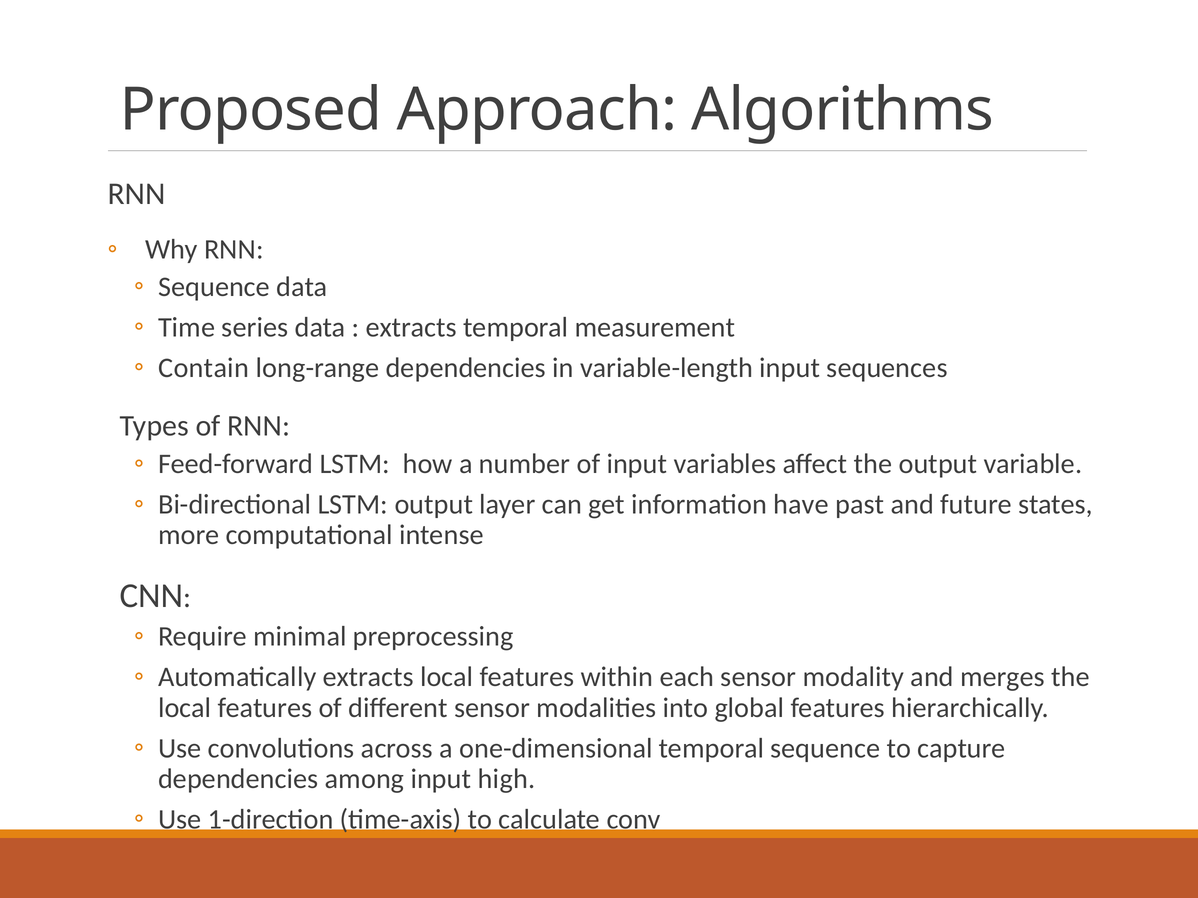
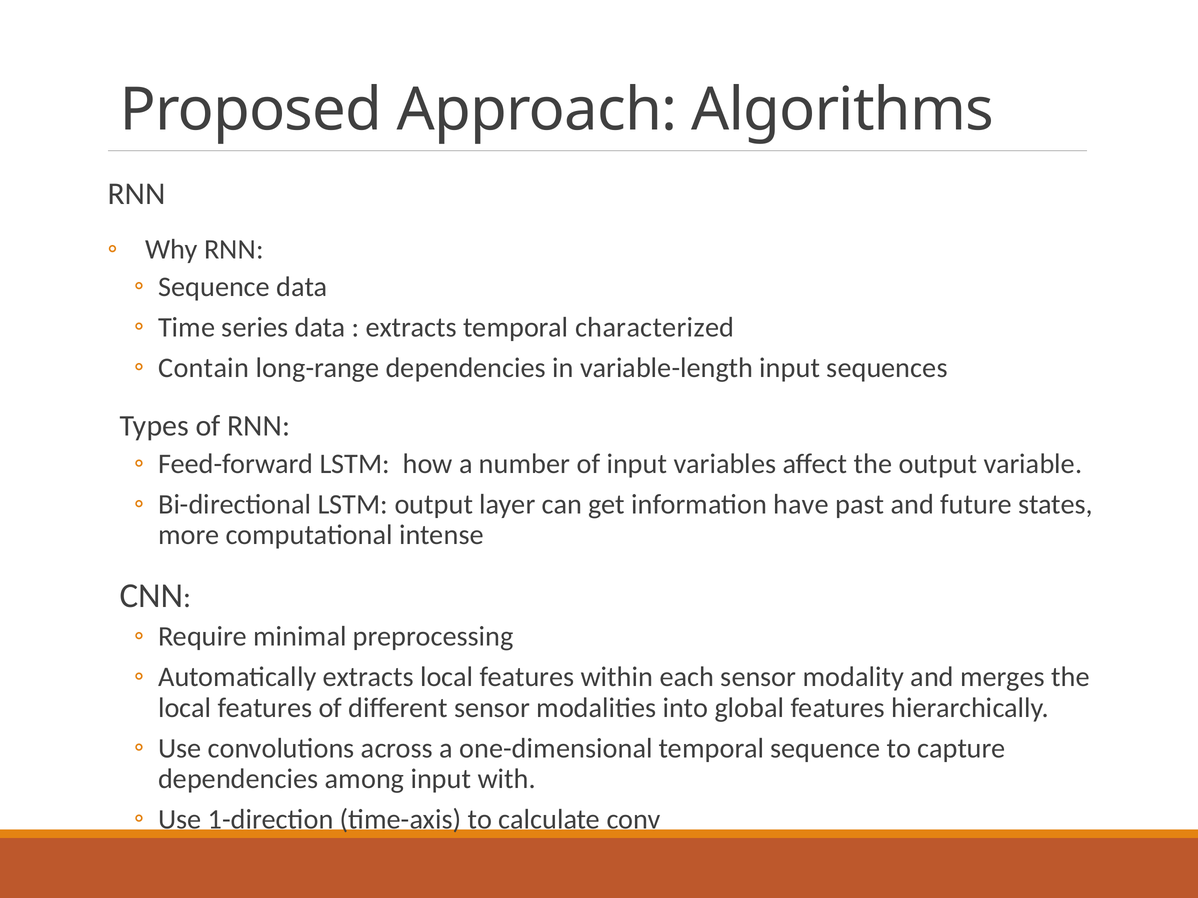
measurement: measurement -> characterized (655, 327)
high: high -> with (507, 779)
